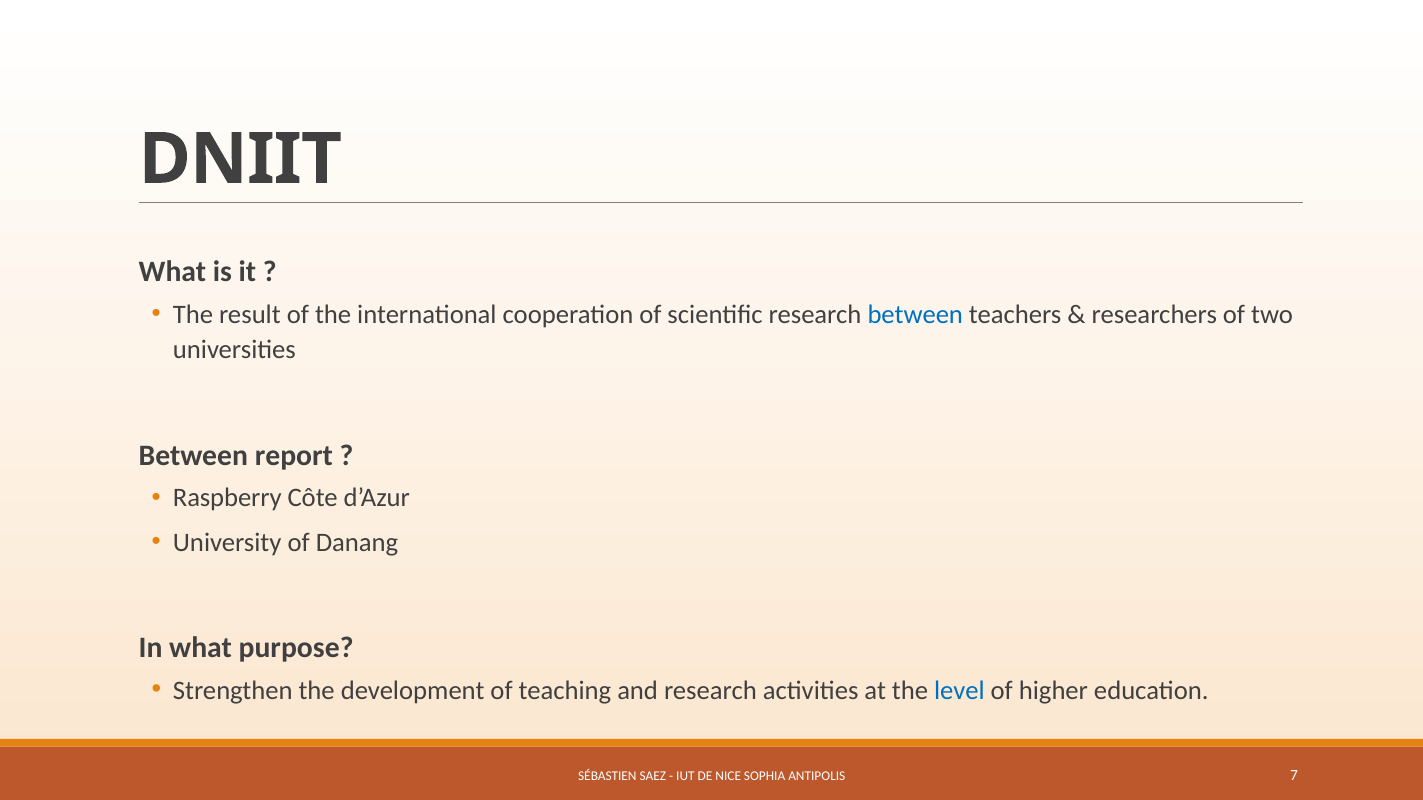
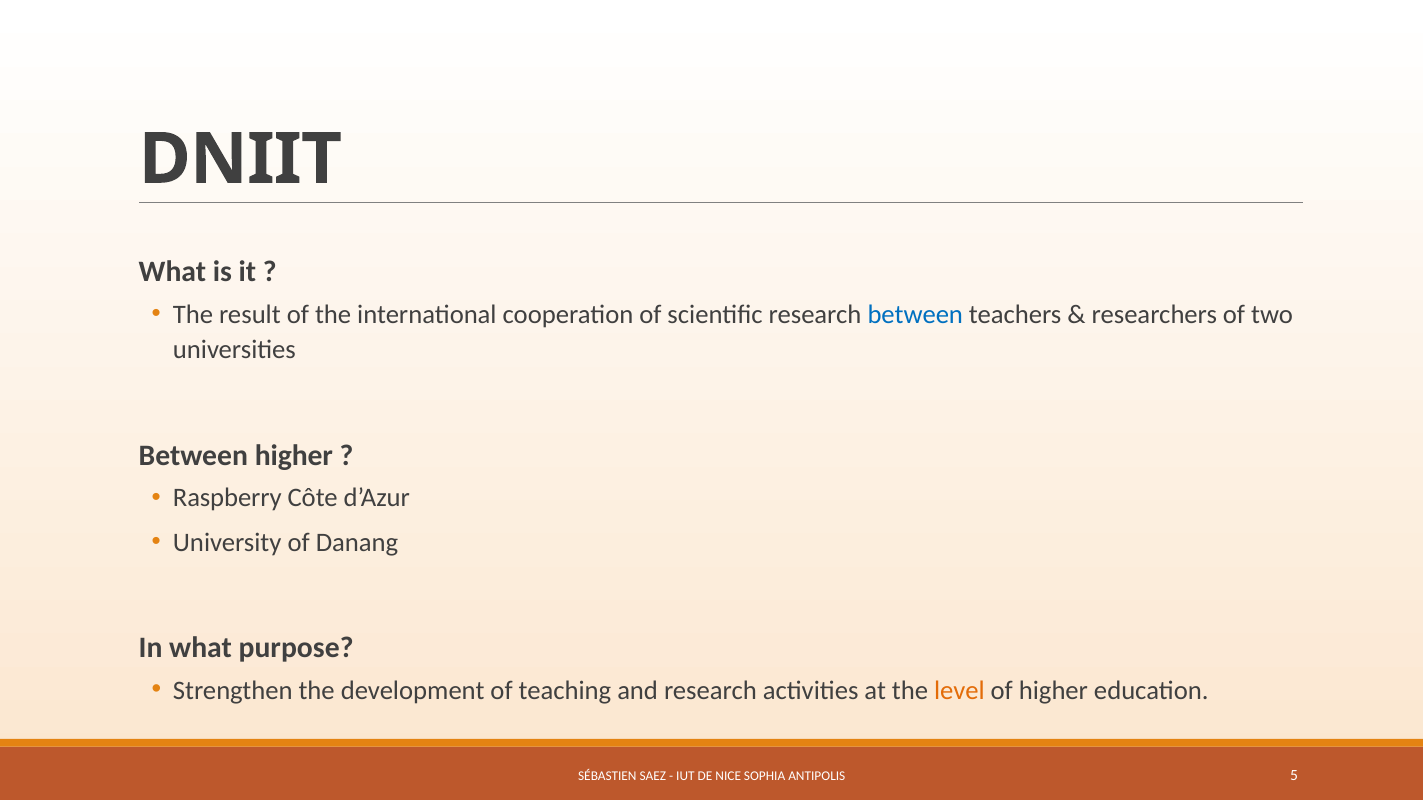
Between report: report -> higher (294, 456)
level colour: blue -> orange (959, 691)
7: 7 -> 5 (1294, 776)
